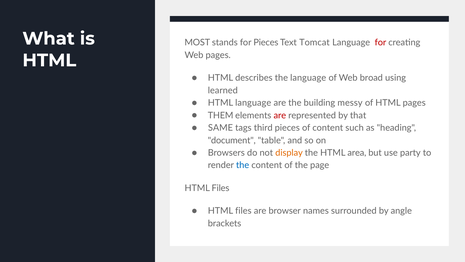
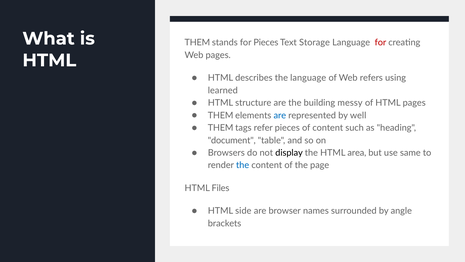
MOST: MOST -> THEM (197, 43)
Tomcat: Tomcat -> Storage (314, 43)
broad: broad -> refers (371, 78)
HTML language: language -> structure (253, 103)
are colour: red -> blue (280, 115)
that: that -> well (358, 115)
SAME: SAME -> THEM (221, 128)
third: third -> refer (263, 128)
display colour: orange -> black (289, 153)
party: party -> same (410, 153)
files: files -> side (243, 211)
